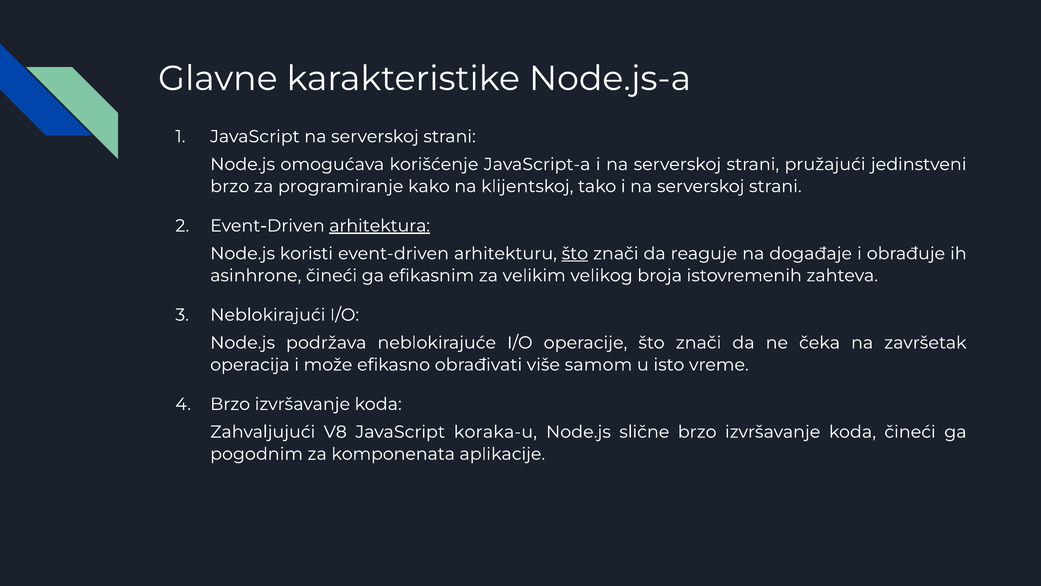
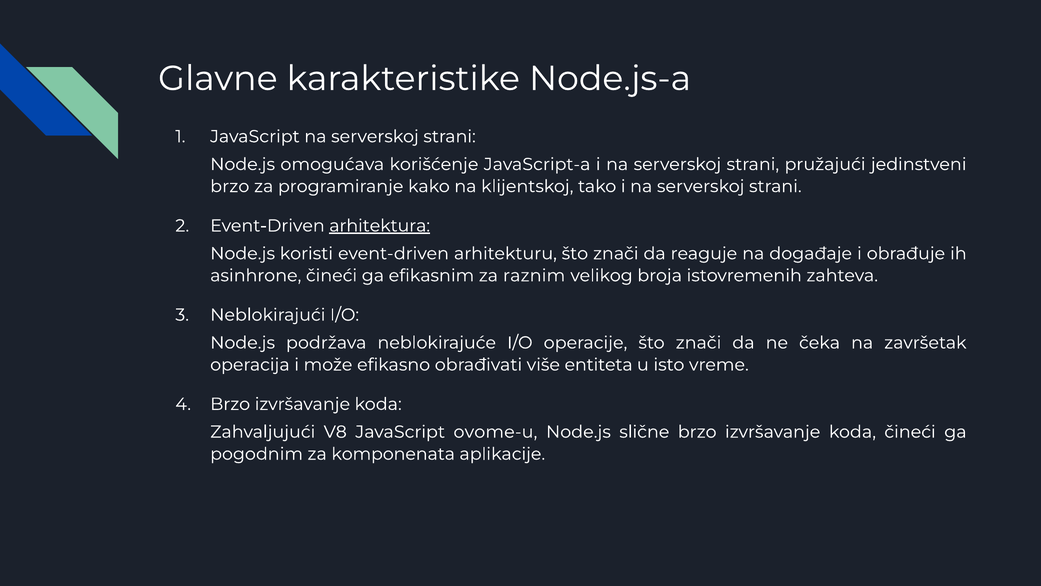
što underline: present -> none (575, 253)
velikim: velikim -> raznim (534, 275)
samom: samom -> entiteta (599, 365)
koraka-u: koraka-u -> ovome-u (495, 432)
